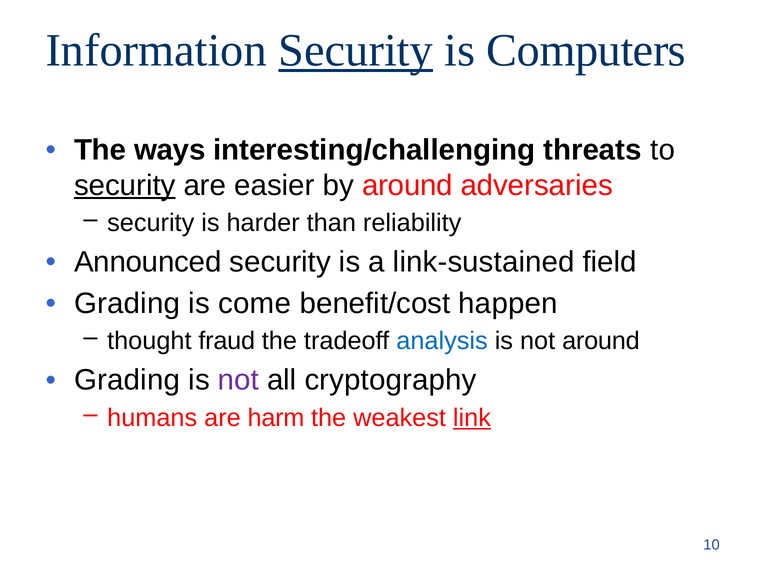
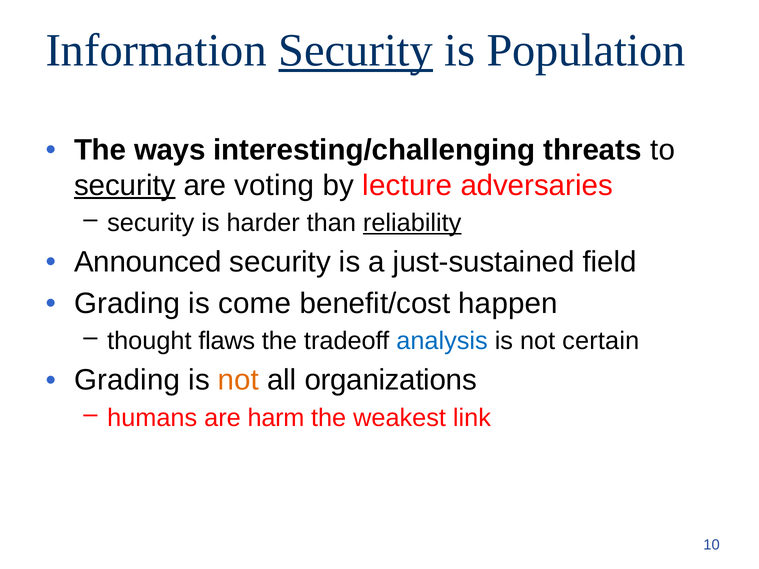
Computers: Computers -> Population (586, 51)
easier: easier -> voting (274, 186)
by around: around -> lecture (407, 186)
reliability underline: none -> present (412, 223)
link-sustained: link-sustained -> just-sustained (484, 262)
fraud: fraud -> flaws (227, 341)
not around: around -> certain (601, 341)
not colour: purple -> orange (238, 380)
cryptography: cryptography -> organizations (391, 380)
link underline: present -> none (472, 418)
